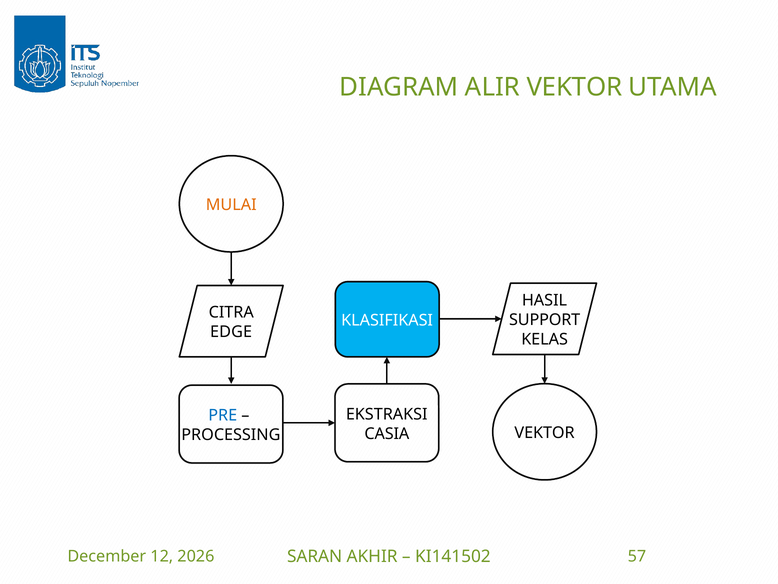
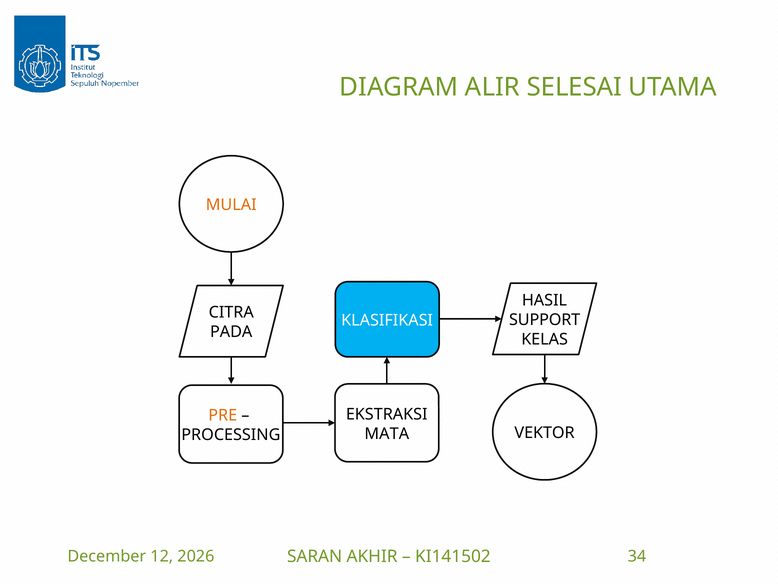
ALIR VEKTOR: VEKTOR -> SELESAI (574, 87)
EDGE: EDGE -> PADA (231, 332)
PRE colour: blue -> orange (223, 415)
CASIA: CASIA -> MATA (387, 433)
57: 57 -> 34 (637, 556)
